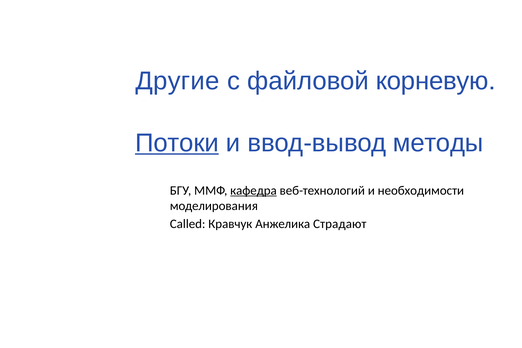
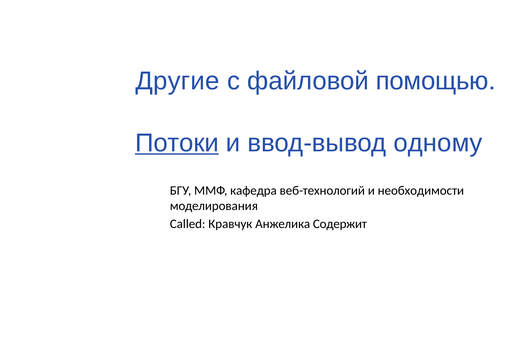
корневую: корневую -> помощью (432, 81)
методы: методы -> одному (438, 143)
кафедра underline: present -> none (253, 190)
Страдают: Страдают -> Содержит (340, 224)
